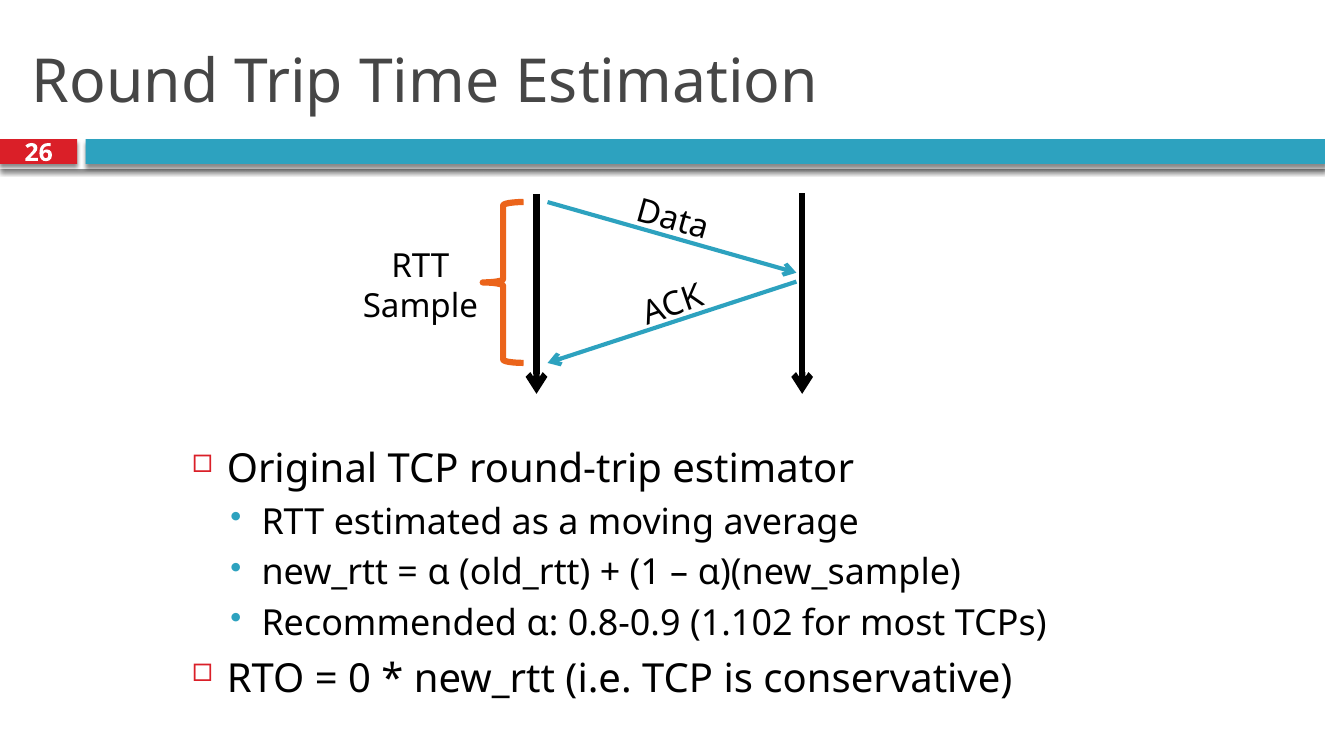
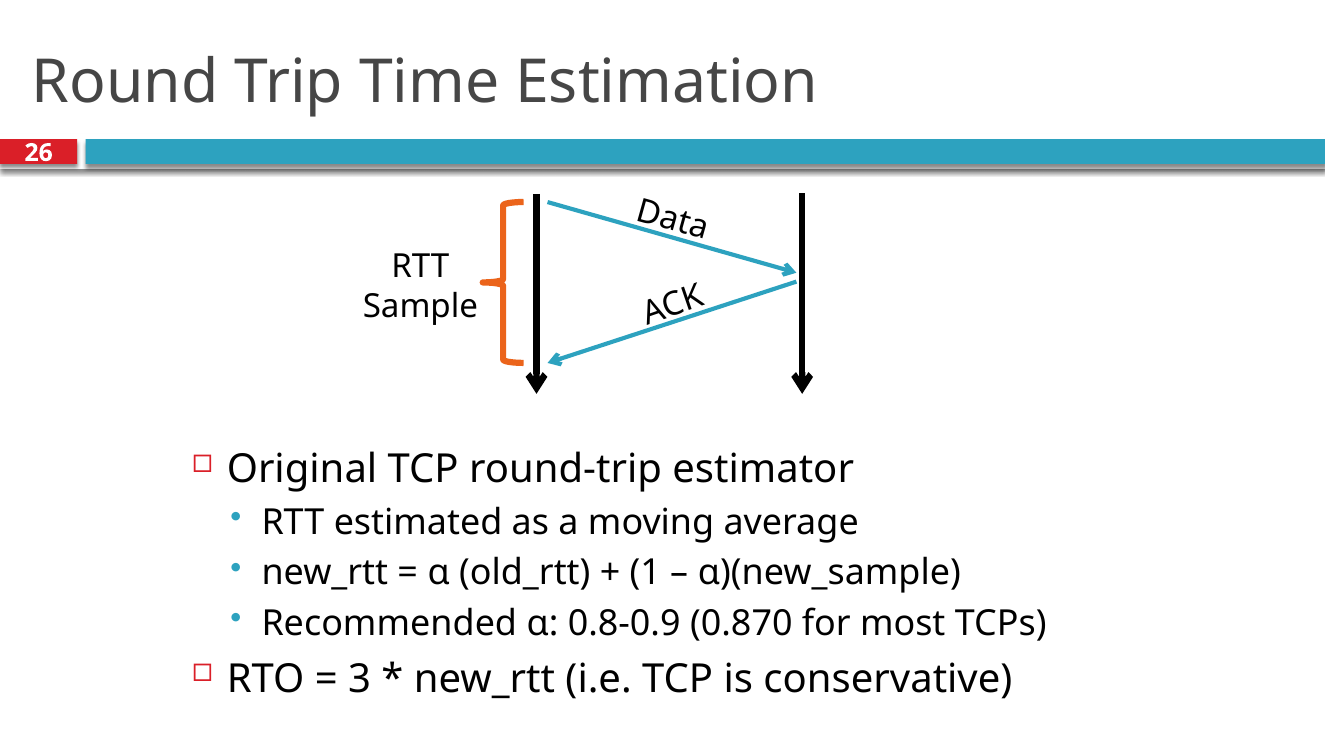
1.102: 1.102 -> 0.870 (741, 624)
0: 0 -> 3 (360, 679)
